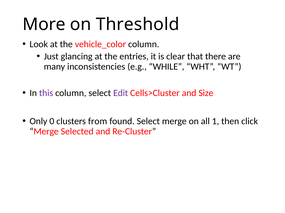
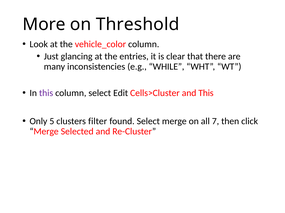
Edit colour: purple -> black (121, 93)
and Size: Size -> This (206, 93)
0: 0 -> 5 (52, 122)
from: from -> filter (98, 122)
1: 1 -> 7 (216, 122)
